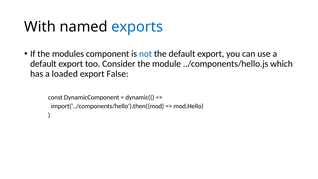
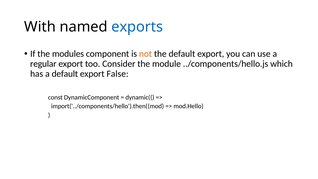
not colour: blue -> orange (146, 54)
default: default -> regular (43, 64)
a loaded: loaded -> default (65, 74)
